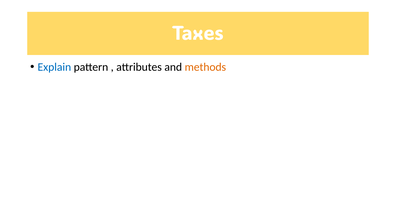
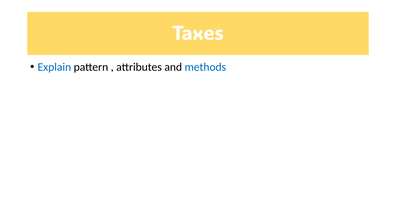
methods colour: orange -> blue (205, 67)
